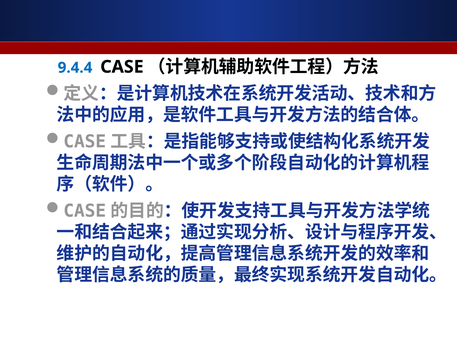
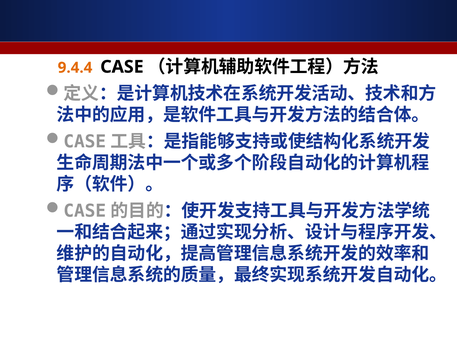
9.4.4 colour: blue -> orange (75, 68)
